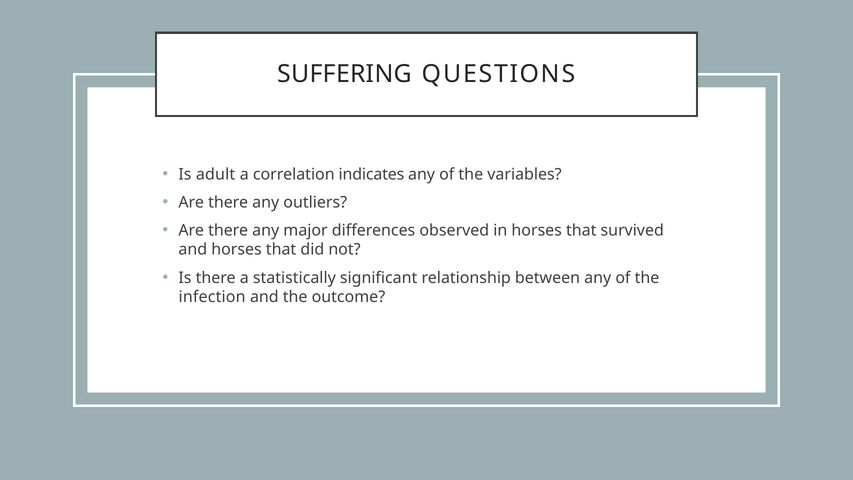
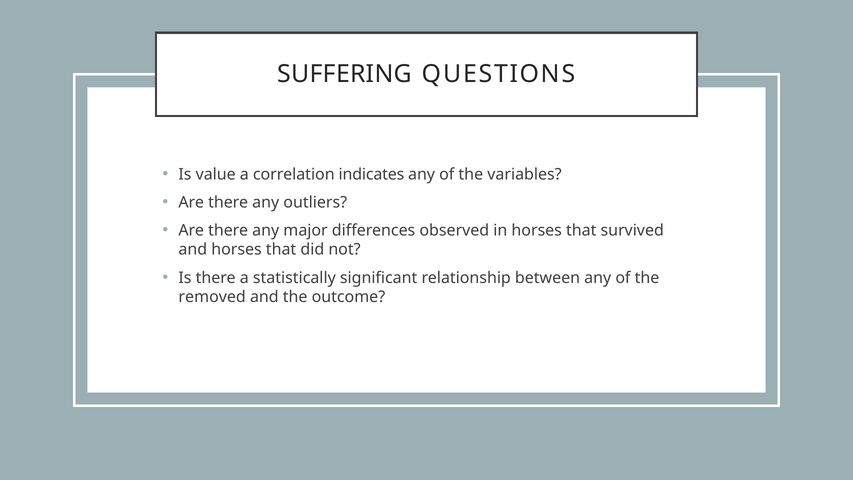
adult: adult -> value (216, 174)
infection: infection -> removed (212, 297)
